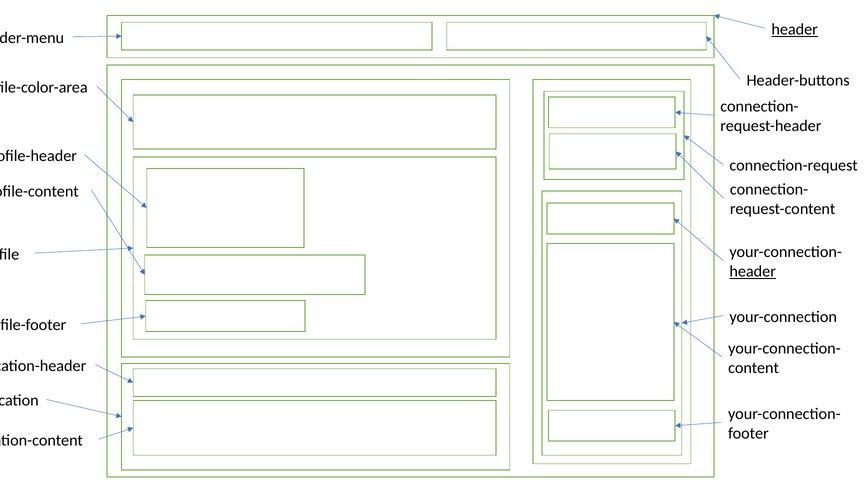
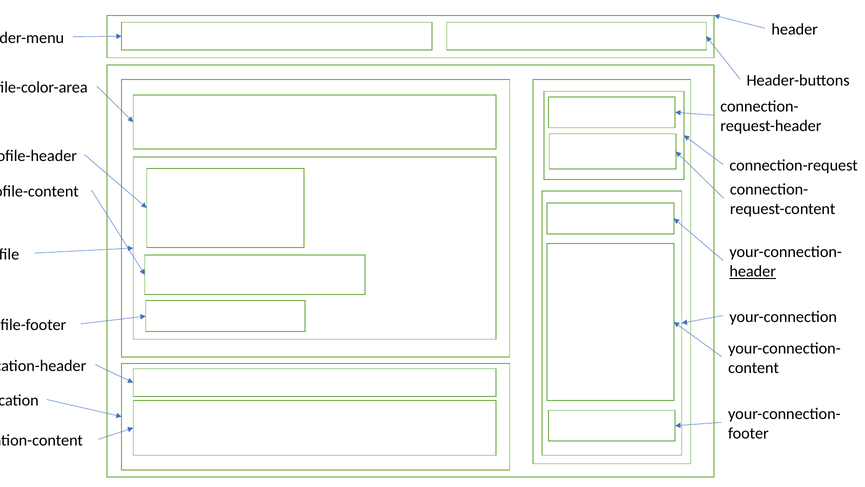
header underline: present -> none (795, 29)
